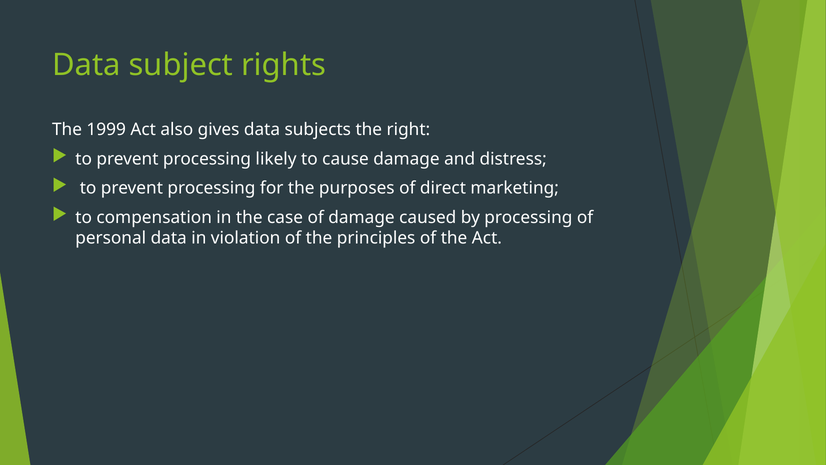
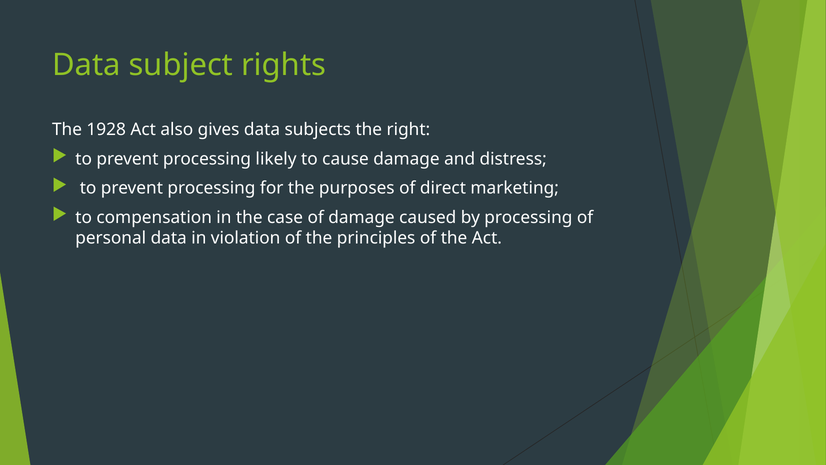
1999: 1999 -> 1928 (106, 129)
